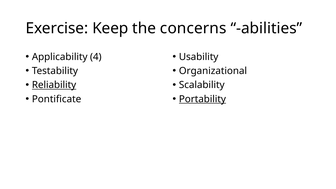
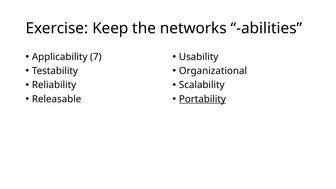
concerns: concerns -> networks (193, 28)
4: 4 -> 7 (96, 57)
Reliability underline: present -> none (54, 85)
Pontificate: Pontificate -> Releasable (57, 99)
